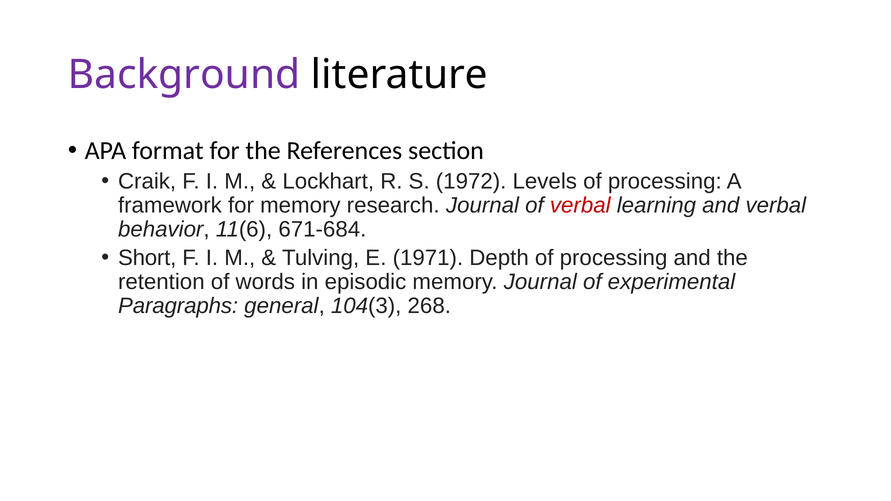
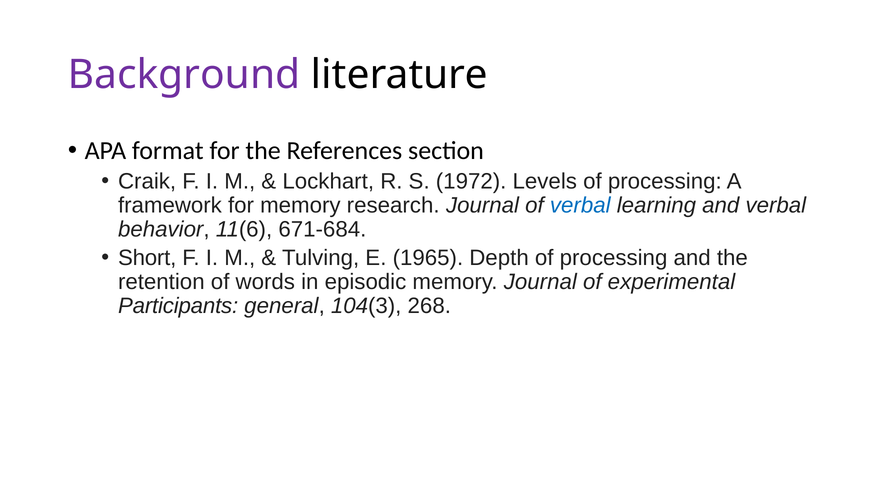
verbal colour: red -> blue (580, 205)
1971: 1971 -> 1965 (428, 258)
Paragraphs: Paragraphs -> Participants (178, 306)
